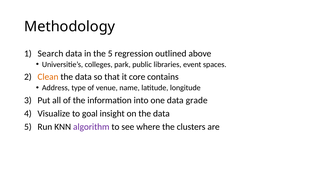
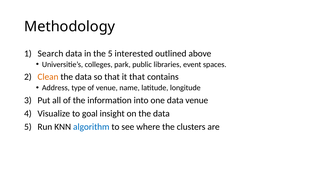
regression: regression -> interested (134, 54)
it core: core -> that (137, 77)
data grade: grade -> venue (197, 101)
algorithm colour: purple -> blue (91, 127)
